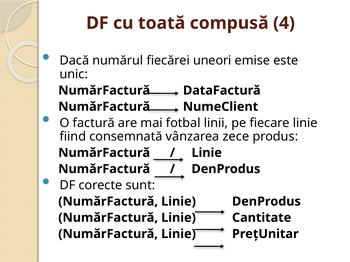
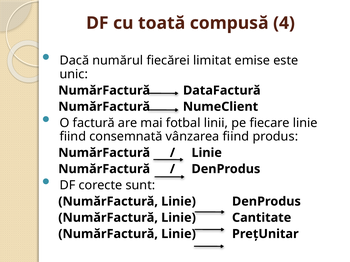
uneori: uneori -> limitat (212, 61)
vânzarea zece: zece -> fiind (236, 137)
